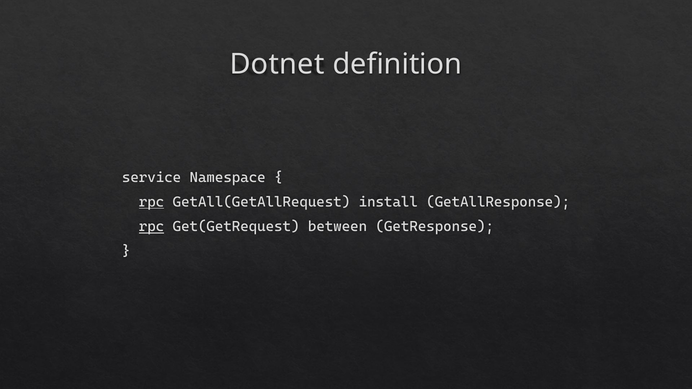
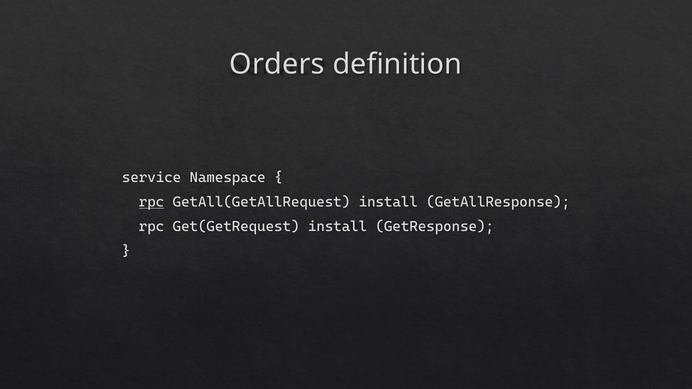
Dotnet: Dotnet -> Orders (277, 64)
rpc underline: present -> none (152, 227)
Get(GetRequest between: between -> install (338, 227)
